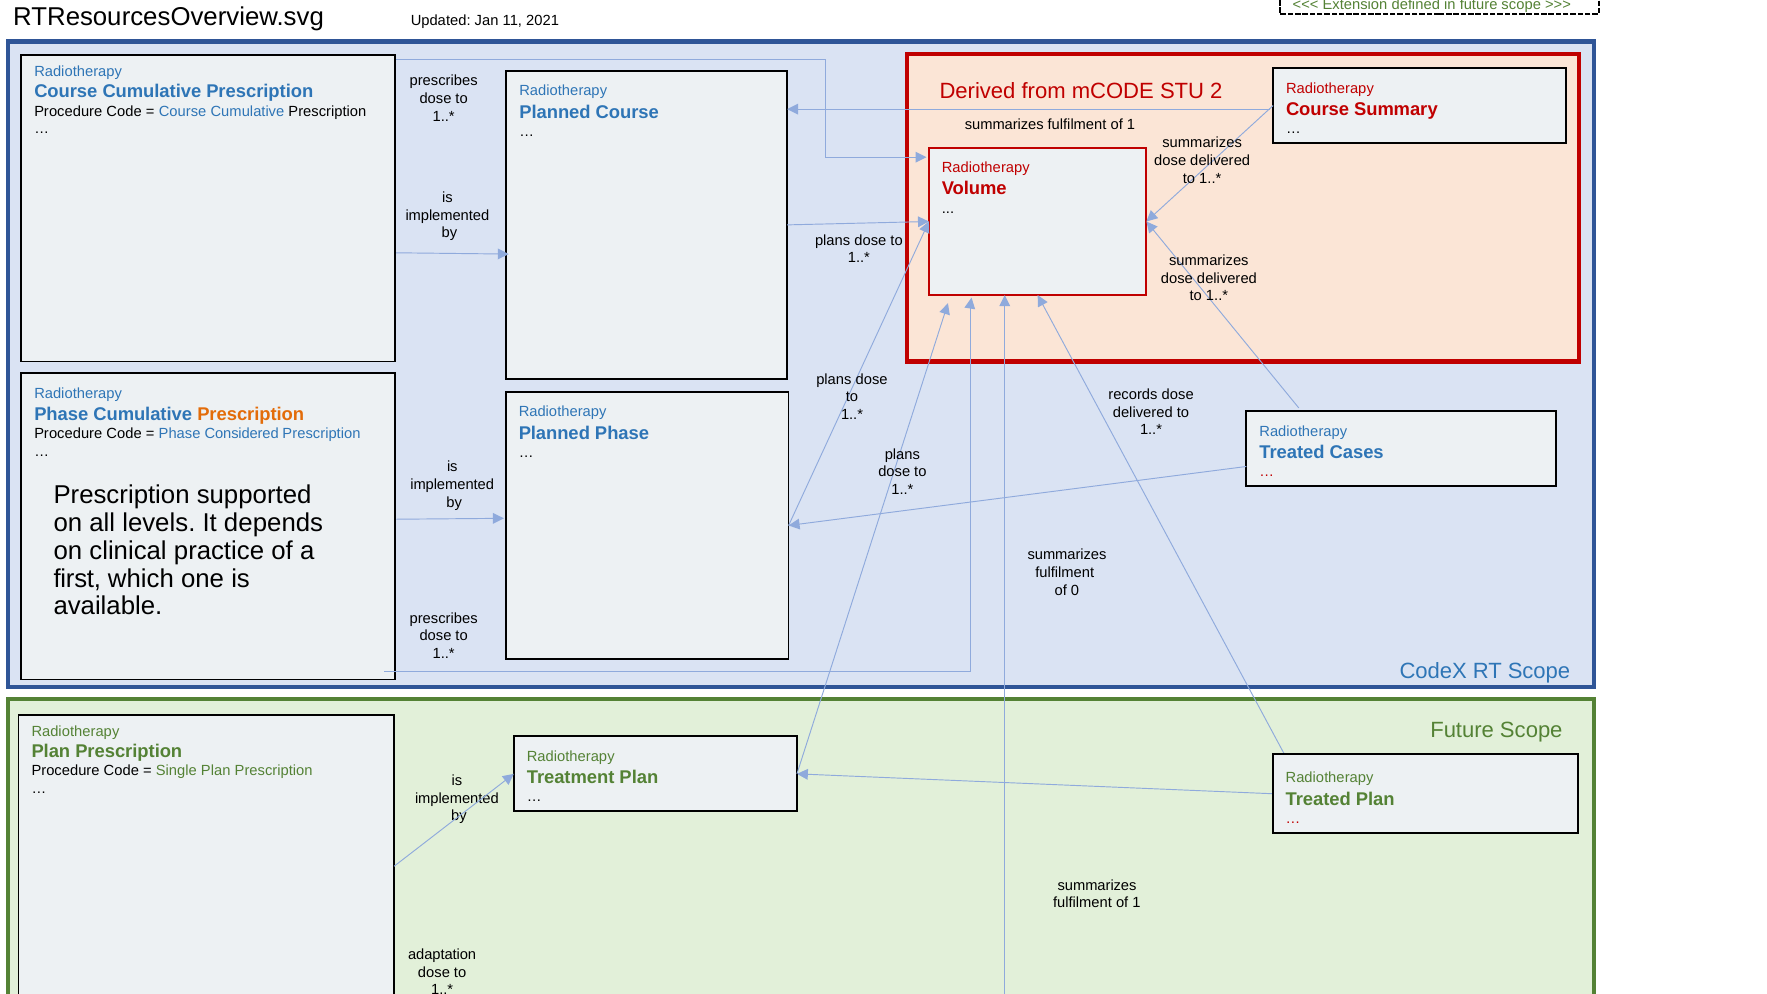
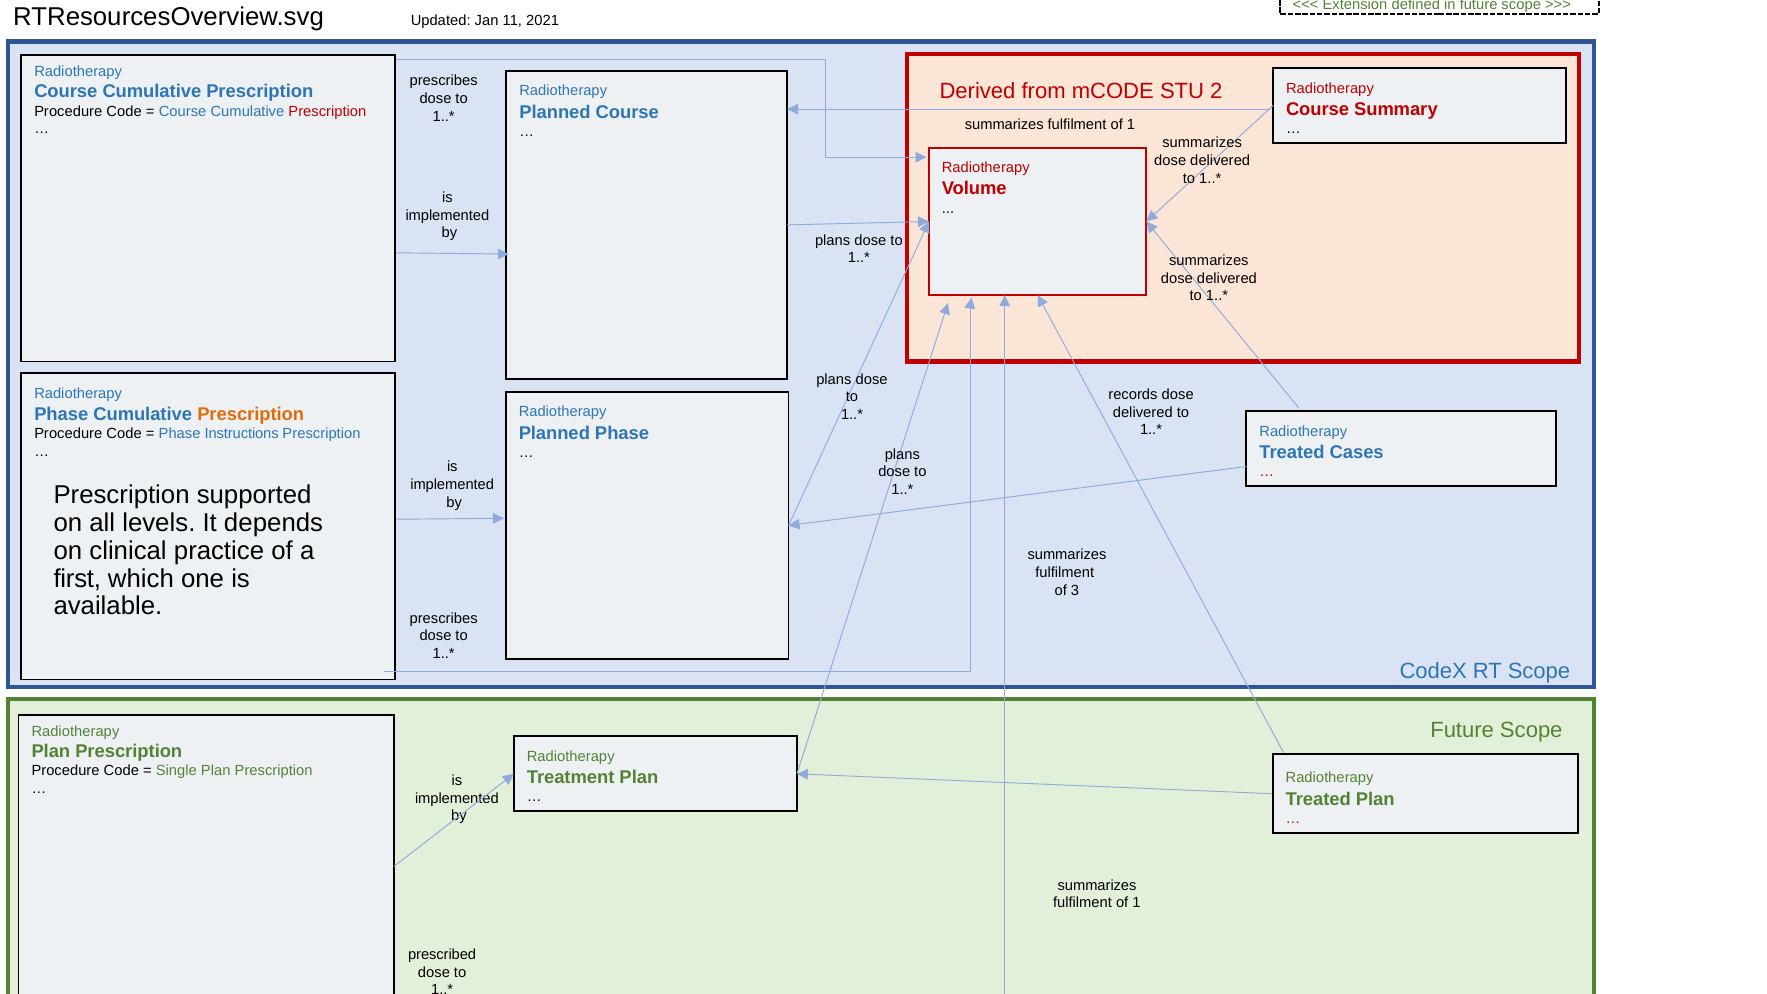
Prescription colour: black -> red (327, 111)
Considered: Considered -> Instructions (242, 434)
0: 0 -> 3 (1075, 590)
adaptation: adaptation -> prescribed (442, 955)
